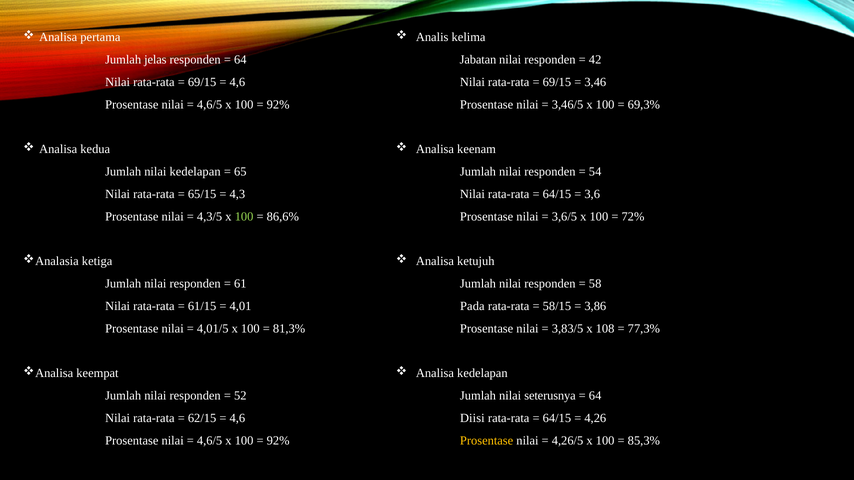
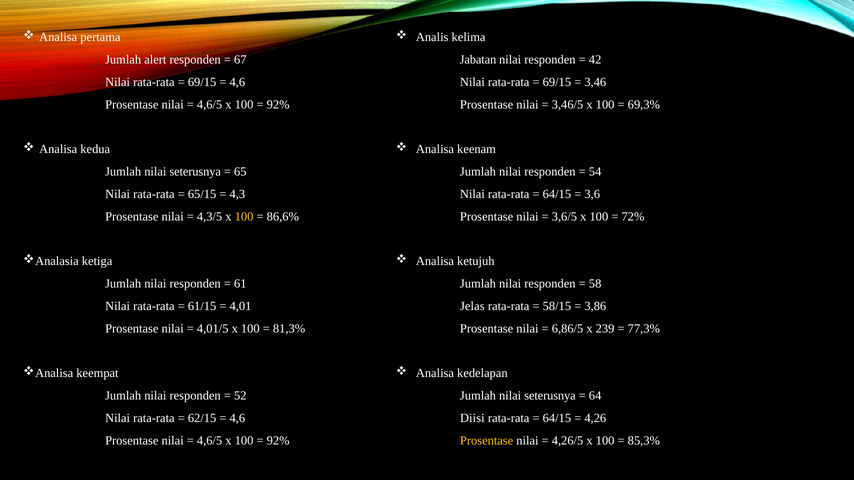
jelas: jelas -> alert (155, 60)
64: 64 -> 67 (240, 60)
kedelapan: kedelapan -> seterusnya (195, 172)
100 colour: light green -> yellow (244, 217)
Pada: Pada -> Jelas (472, 306)
3,83/5: 3,83/5 -> 6,86/5 (568, 329)
108: 108 -> 239 (605, 329)
